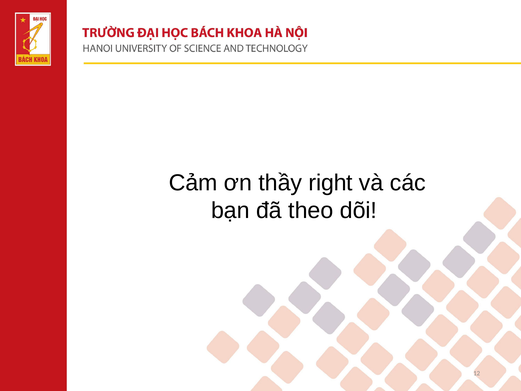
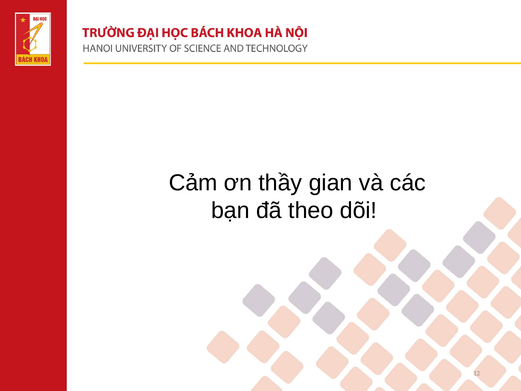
right: right -> gian (331, 183)
